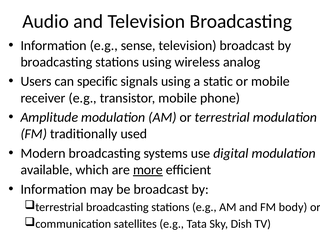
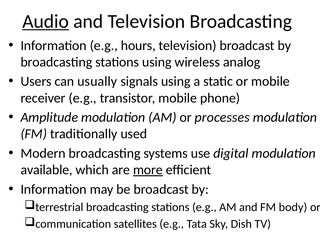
Audio underline: none -> present (46, 21)
sense: sense -> hours (138, 46)
specific: specific -> usually (97, 81)
or terrestrial: terrestrial -> processes (222, 117)
